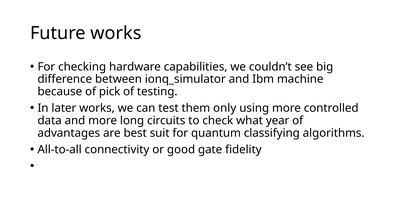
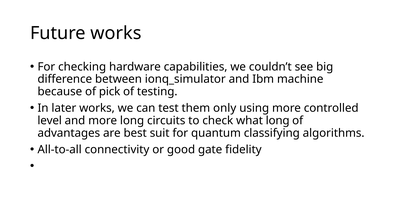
data: data -> level (50, 121)
what year: year -> long (278, 121)
